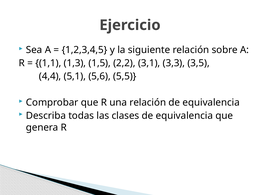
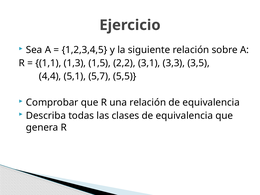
5,6: 5,6 -> 5,7 (100, 76)
